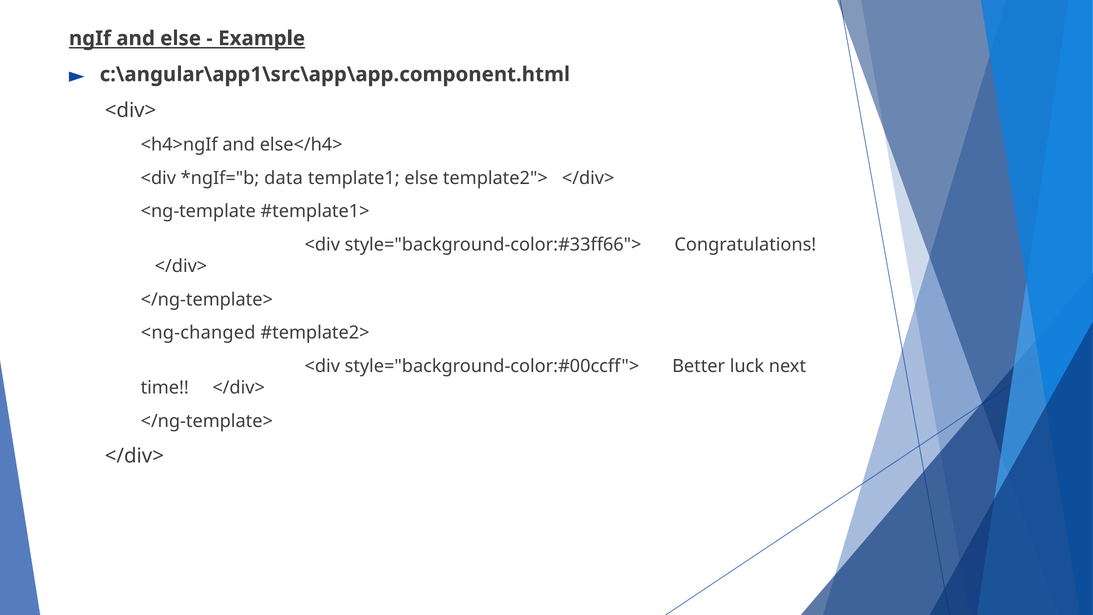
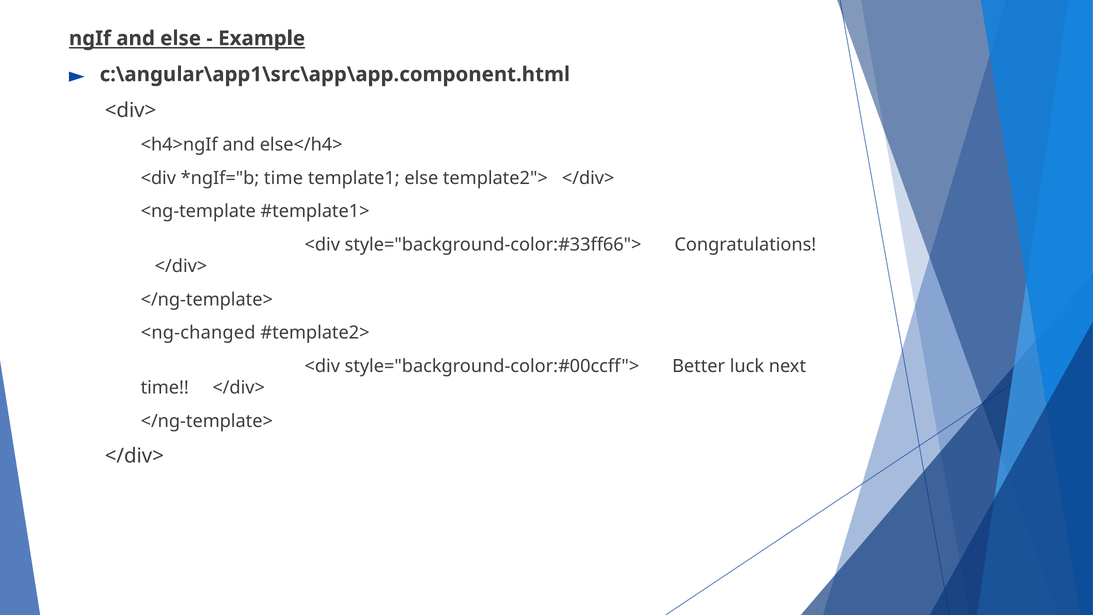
data: data -> time (284, 178)
